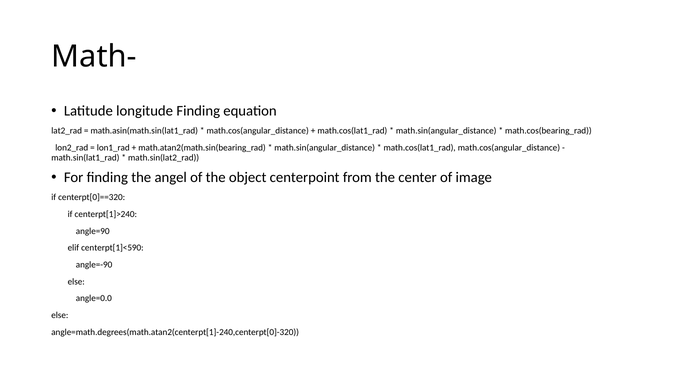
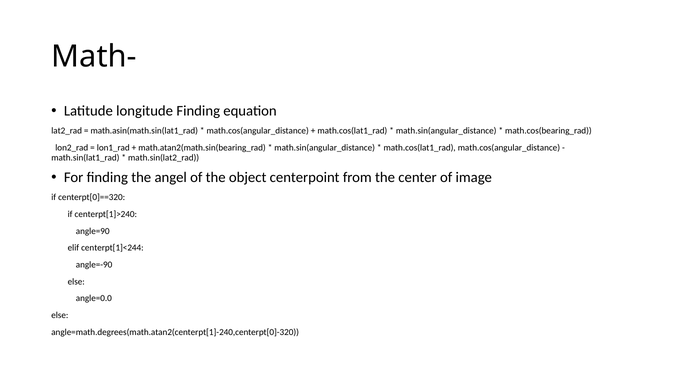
centerpt[1]<590: centerpt[1]<590 -> centerpt[1]<244 (112, 248)
